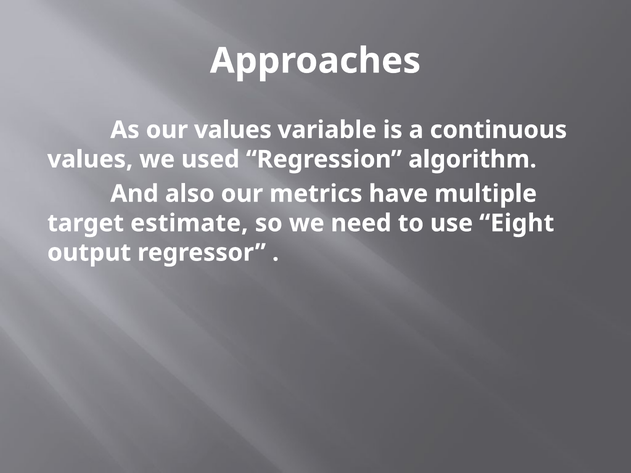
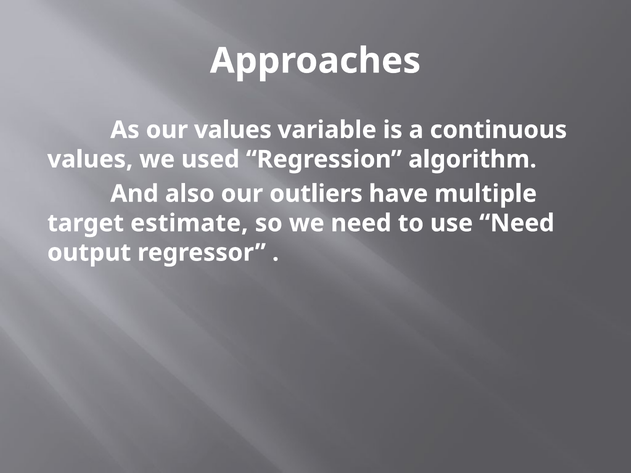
metrics: metrics -> outliers (316, 194)
use Eight: Eight -> Need (517, 223)
